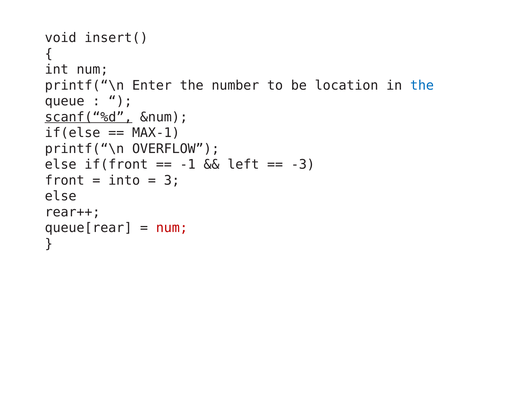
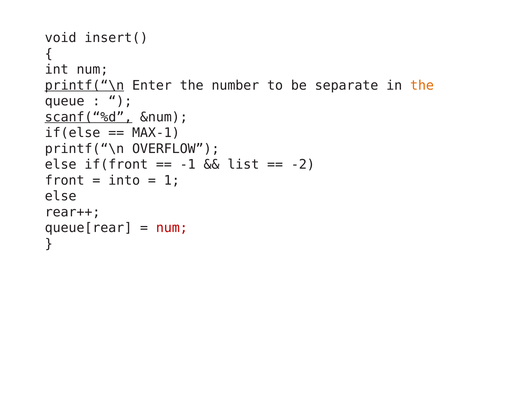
printf(“\n underline: none -> present (84, 85)
location: location -> separate (347, 85)
the colour: blue -> orange (422, 85)
left: left -> list (243, 165)
-3: -3 -> -2 (303, 165)
3: 3 -> 1 (172, 180)
